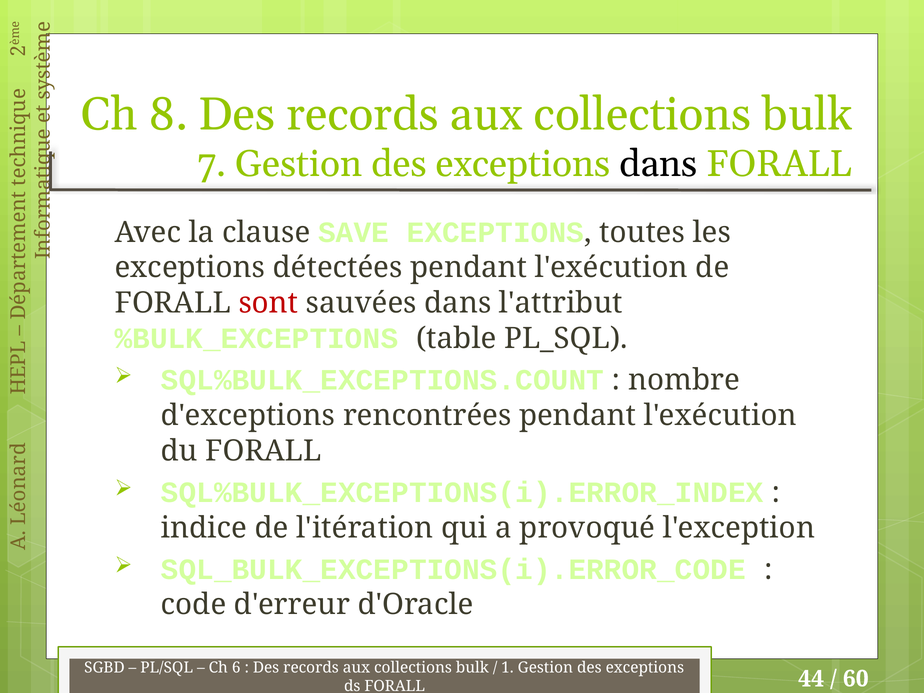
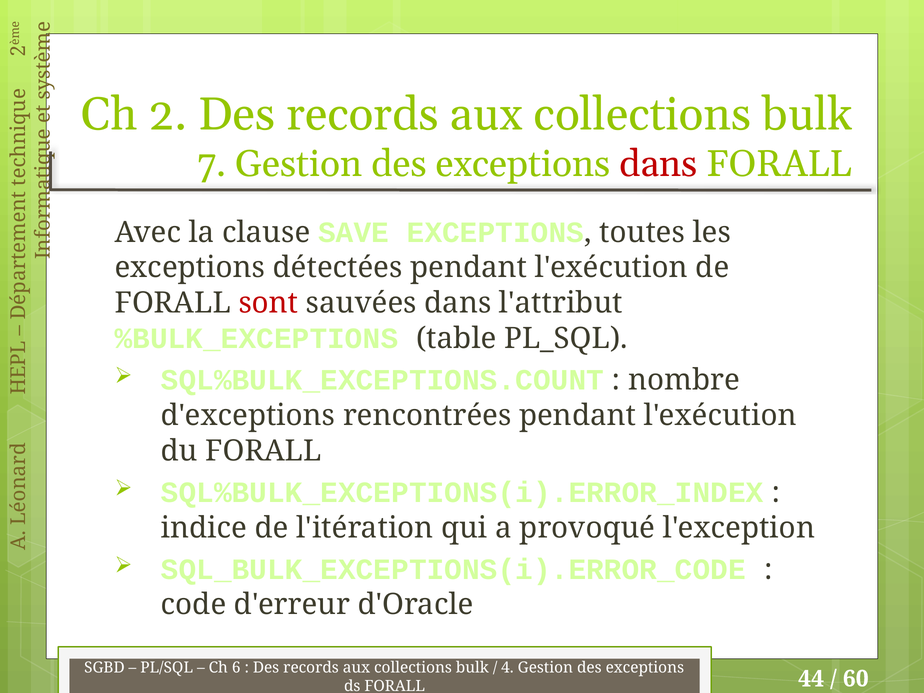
Ch 8: 8 -> 2 (168, 114)
dans colour: black -> red (658, 164)
1: 1 -> 4 (507, 668)
